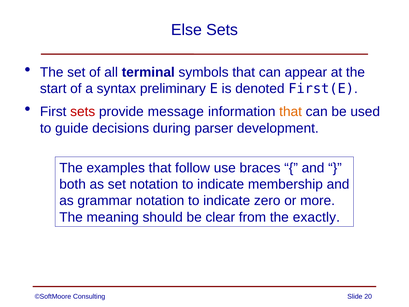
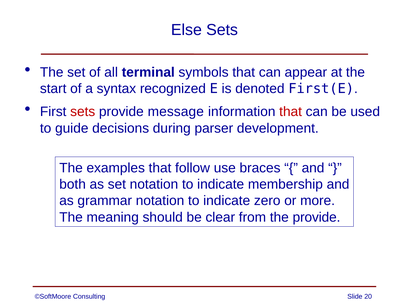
preliminary: preliminary -> recognized (173, 89)
that colour: orange -> red (291, 112)
the exactly: exactly -> provide (316, 217)
